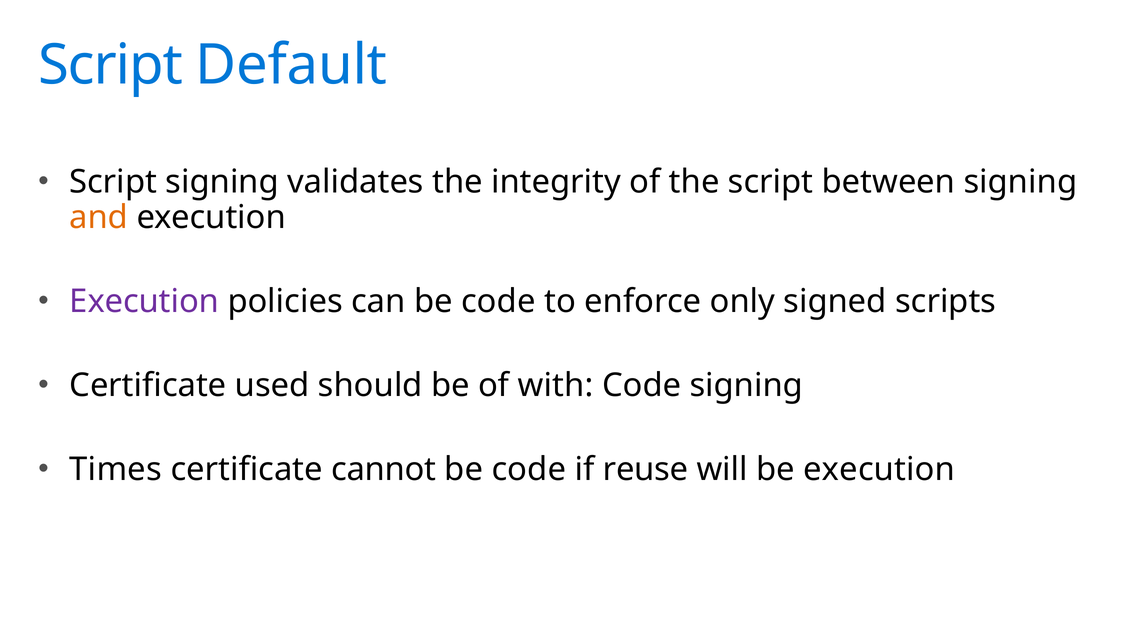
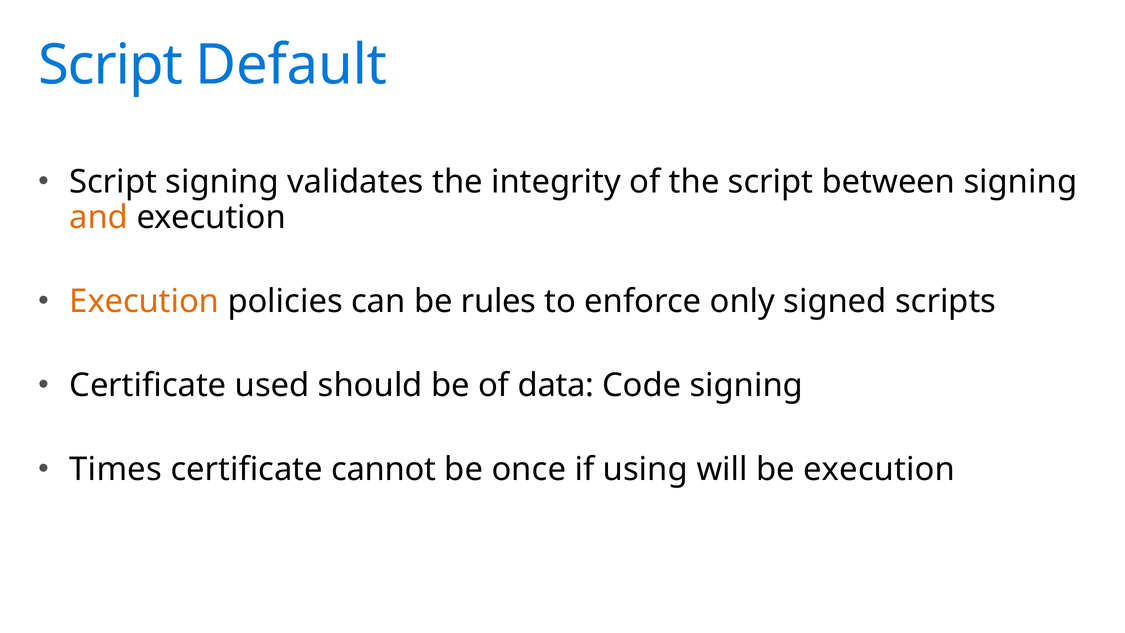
Execution colour: purple -> orange (144, 301)
can be code: code -> rules (499, 301)
with: with -> data (556, 385)
code: code -> once (529, 469)
reuse: reuse -> using (645, 469)
